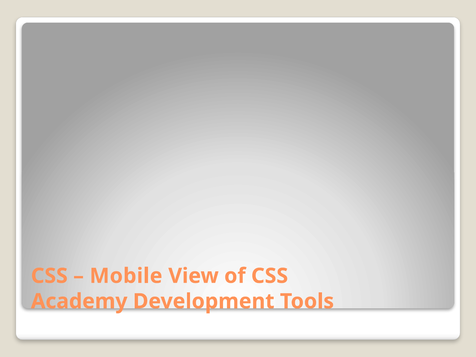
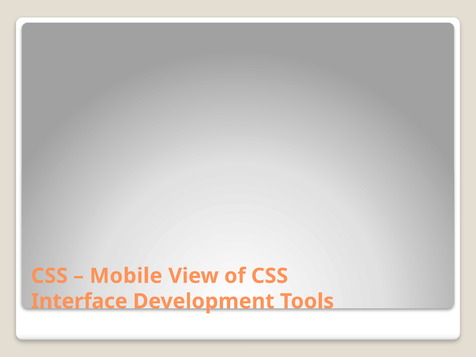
Academy: Academy -> Interface (79, 301)
